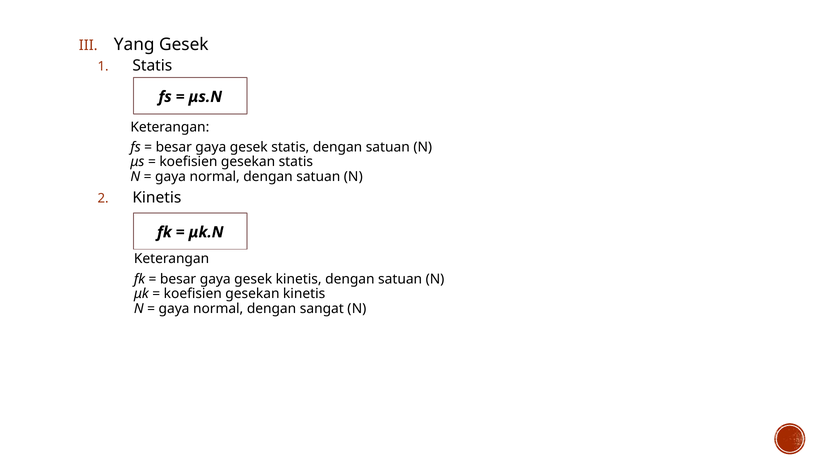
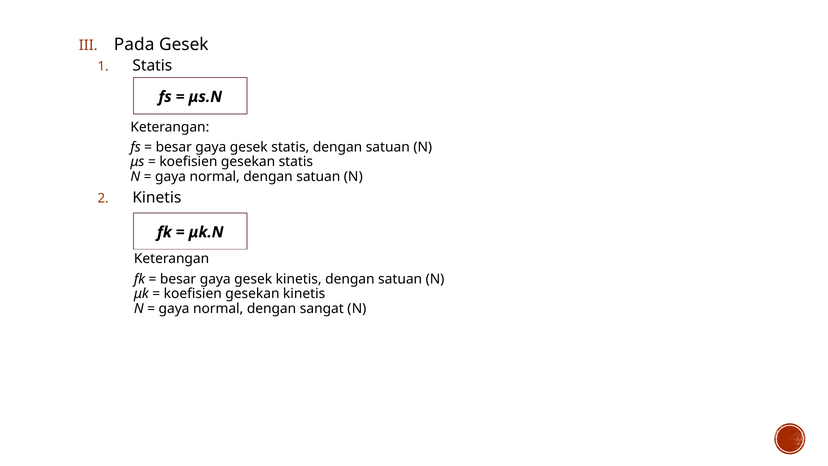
Yang: Yang -> Pada (134, 45)
